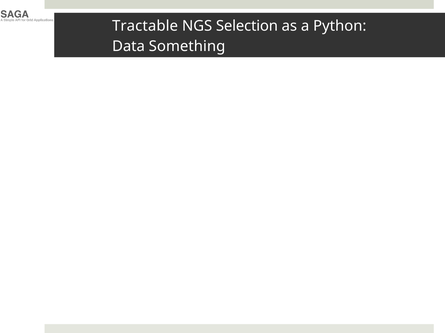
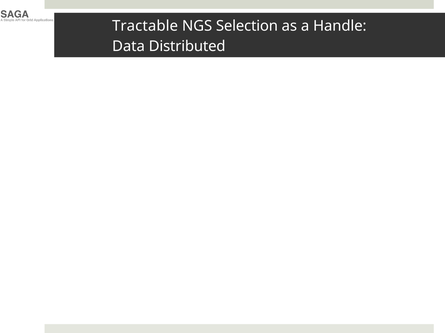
Python: Python -> Handle (340, 26)
Something: Something -> Distributed (187, 46)
